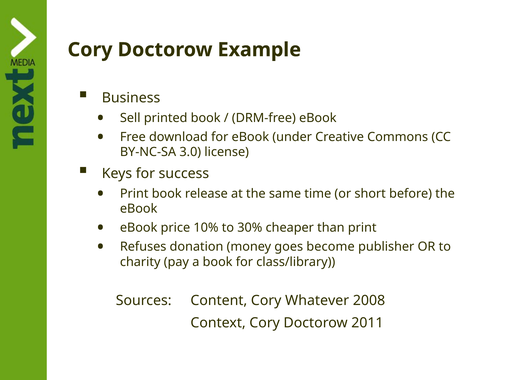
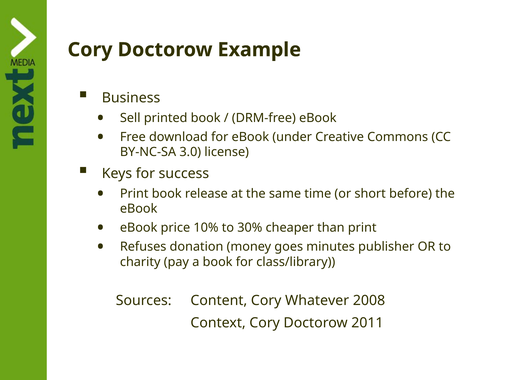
become: become -> minutes (331, 247)
